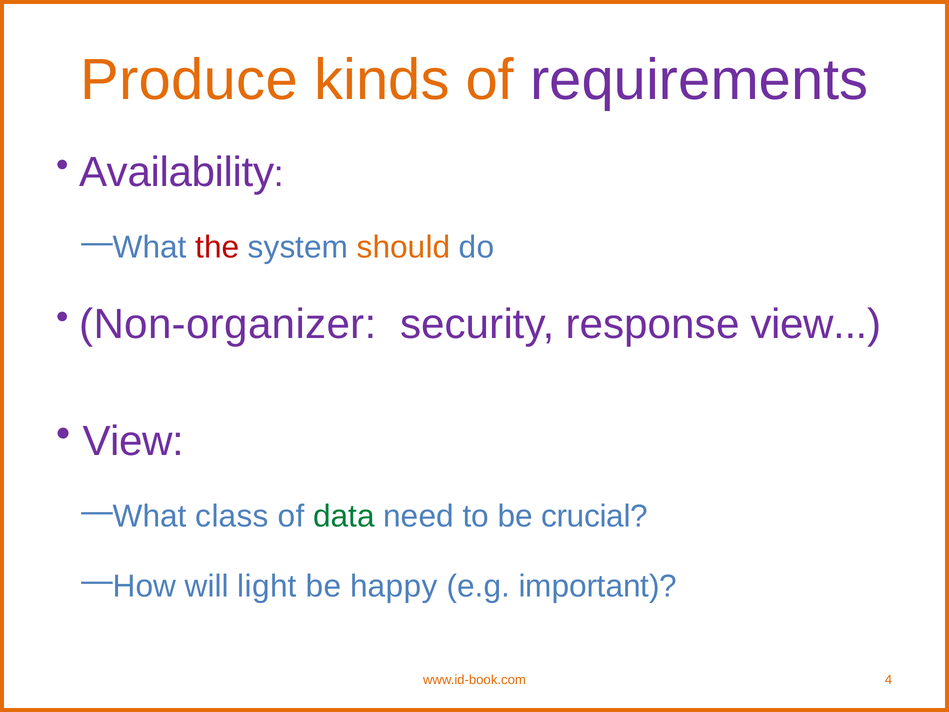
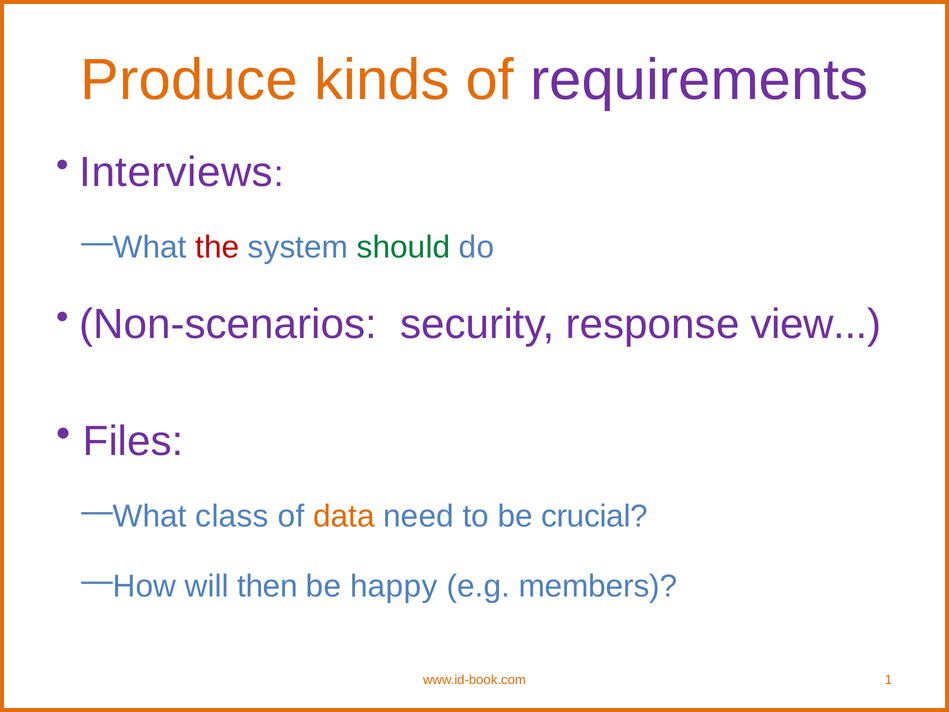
Availability: Availability -> Interviews (176, 172)
should colour: orange -> green (404, 247)
Non-organizer: Non-organizer -> Non-scenarios (228, 324)
View: View -> Files (133, 441)
data colour: green -> orange (344, 516)
light: light -> then (267, 586)
important: important -> members (598, 586)
4: 4 -> 1 (888, 680)
